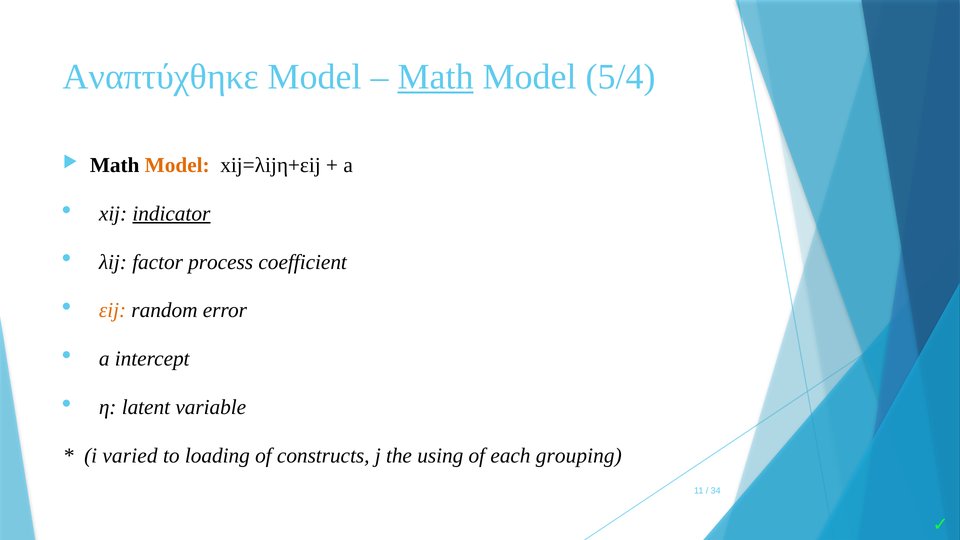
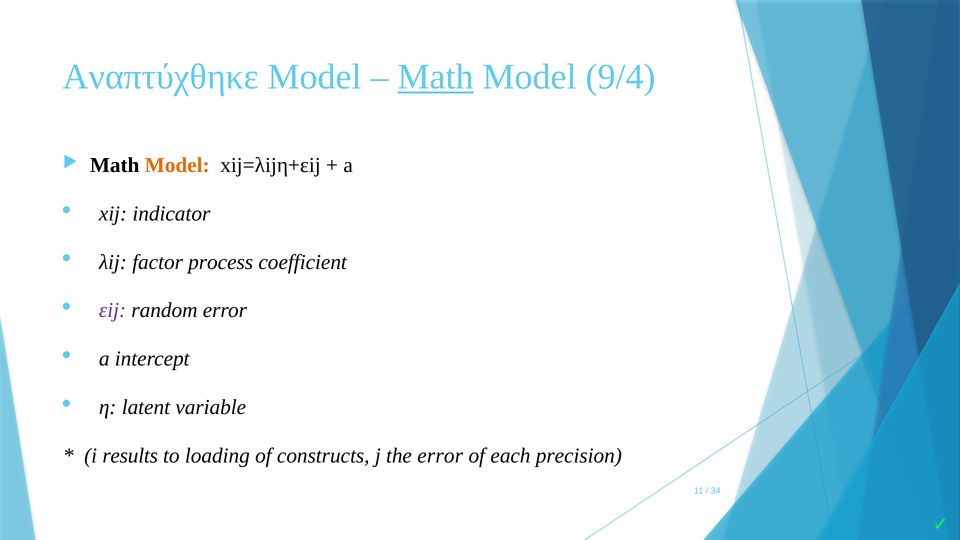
5/4: 5/4 -> 9/4 (621, 77)
indicator underline: present -> none (171, 214)
εij colour: orange -> purple (113, 310)
varied: varied -> results (130, 456)
the using: using -> error (440, 456)
grouping: grouping -> precision (579, 456)
